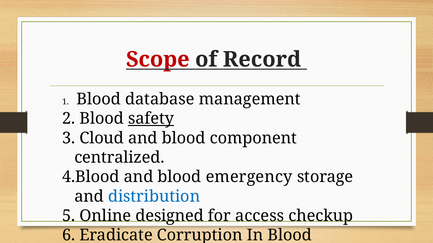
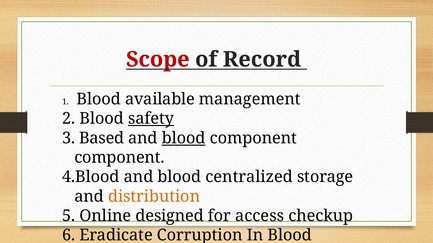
database: database -> available (160, 99)
Cloud: Cloud -> Based (102, 138)
blood underline: none -> present (184, 138)
centralized: centralized -> component (119, 158)
emergency: emergency -> centralized (249, 177)
distribution colour: blue -> orange (154, 197)
